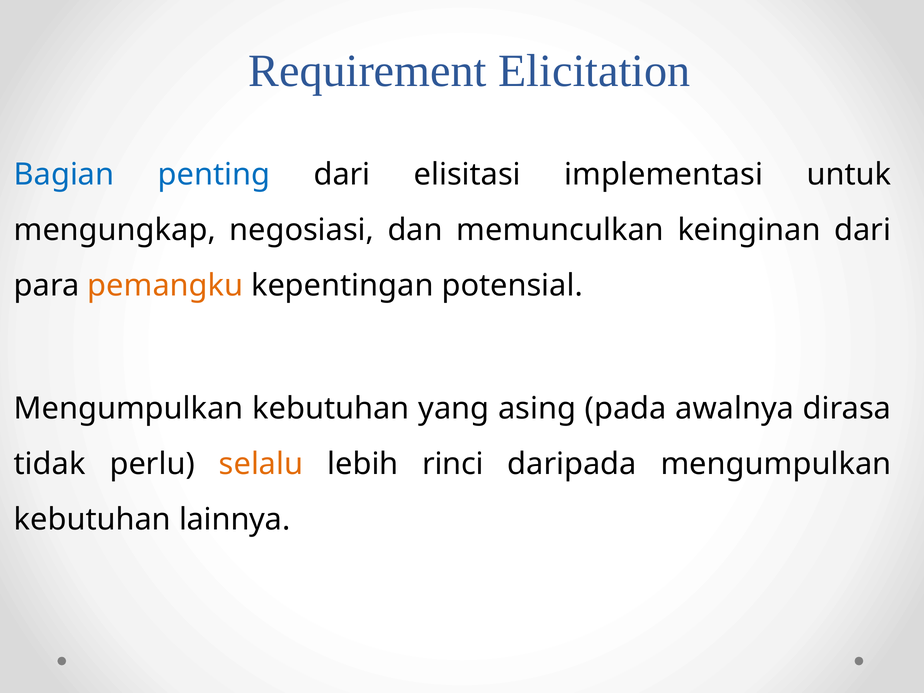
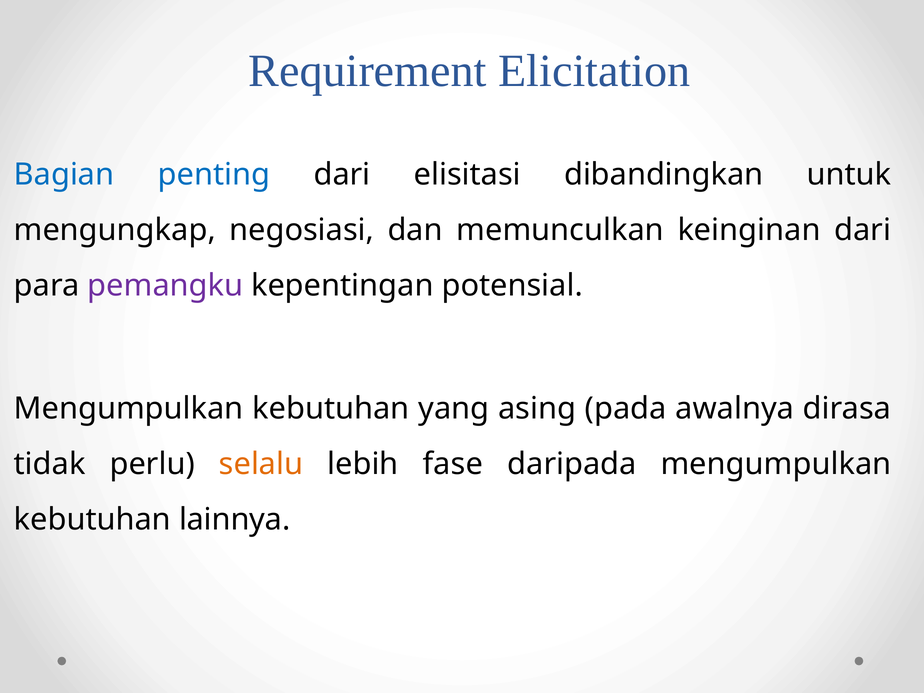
implementasi: implementasi -> dibandingkan (664, 175)
pemangku colour: orange -> purple (165, 286)
rinci: rinci -> fase (453, 464)
